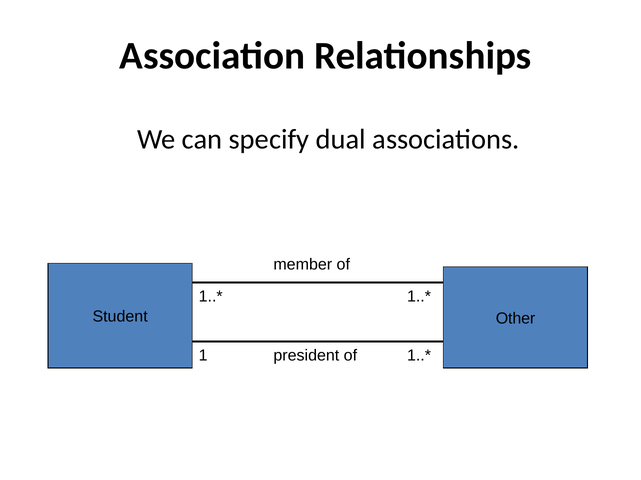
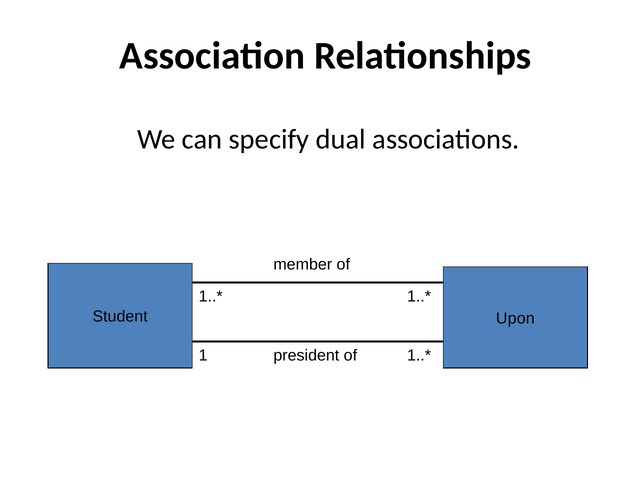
Other: Other -> Upon (515, 319)
